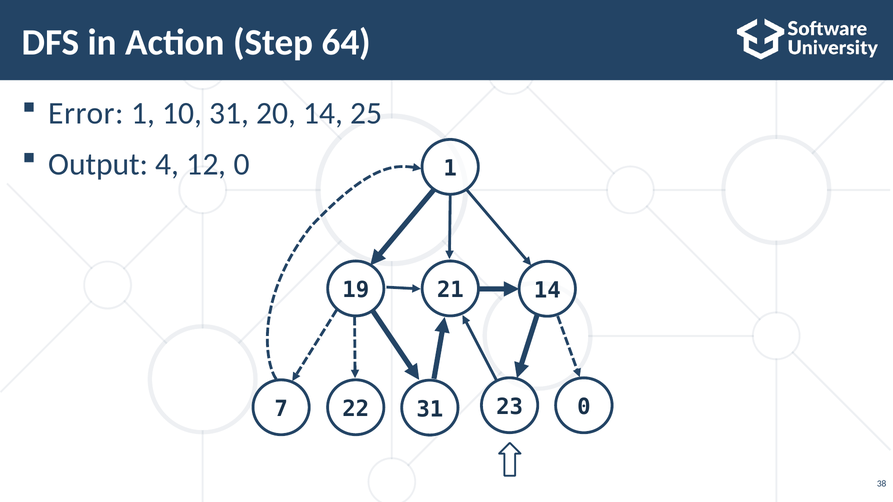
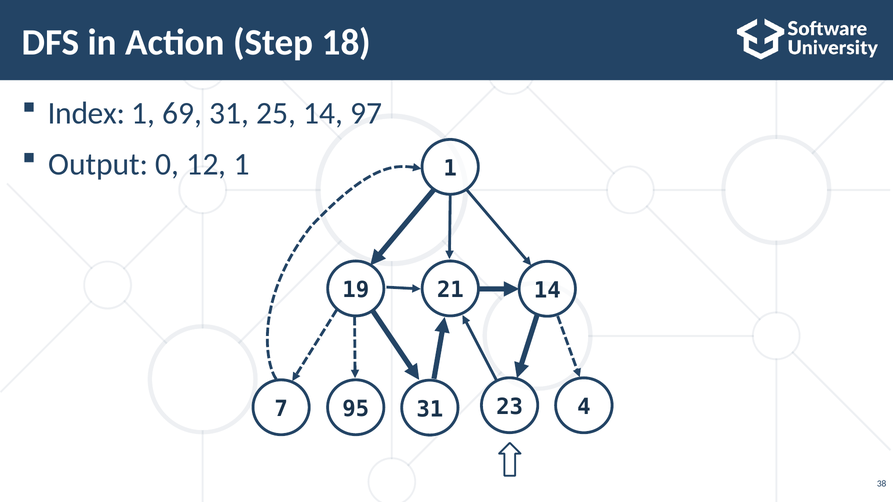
64: 64 -> 18 (346, 42)
Error: Error -> Index (86, 113)
10: 10 -> 69 (182, 113)
20: 20 -> 25 (276, 113)
25: 25 -> 97 (366, 113)
4: 4 -> 0 (167, 164)
12 0: 0 -> 1 (242, 164)
22: 22 -> 95 (356, 409)
31 0: 0 -> 4 (584, 407)
